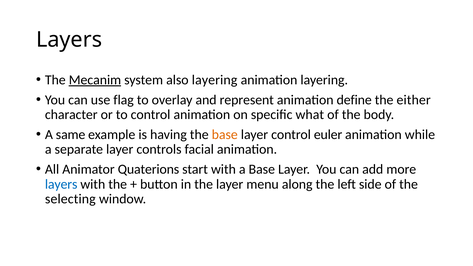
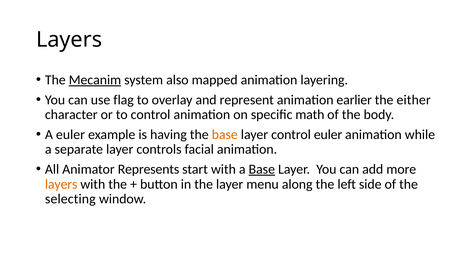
also layering: layering -> mapped (215, 80)
define: define -> earlier (354, 100)
what: what -> math (310, 115)
A same: same -> euler (70, 135)
Quaterions: Quaterions -> Represents (149, 169)
Base underline: none -> present (262, 169)
layers colour: blue -> orange (61, 184)
